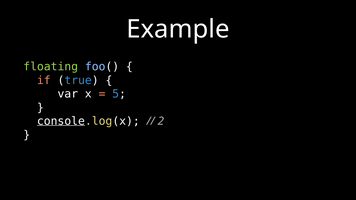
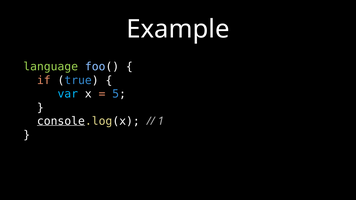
floating: floating -> language (51, 67)
var colour: white -> light blue (68, 94)
2: 2 -> 1 (161, 121)
